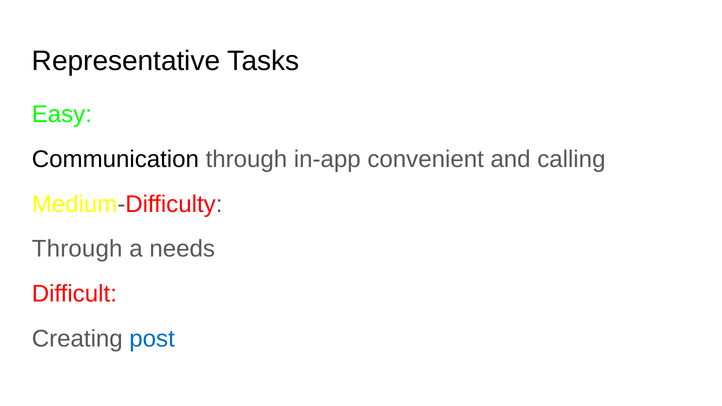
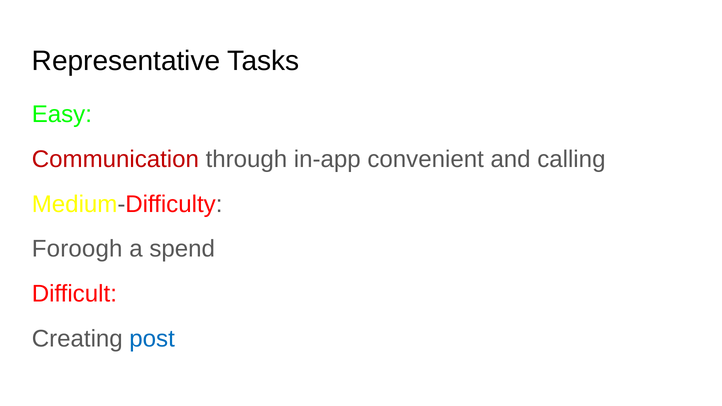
Communication colour: black -> red (115, 159)
Through: Through -> Foroogh (77, 249)
needs: needs -> spend (182, 249)
